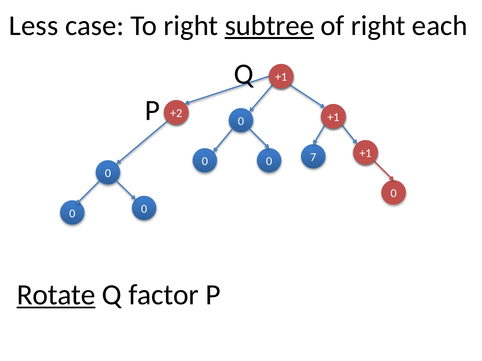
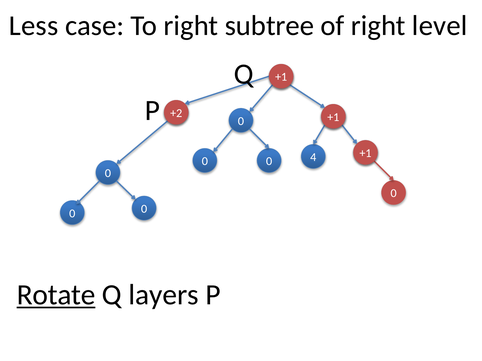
subtree underline: present -> none (269, 26)
each: each -> level (440, 26)
7: 7 -> 4 (313, 157)
factor: factor -> layers (164, 295)
